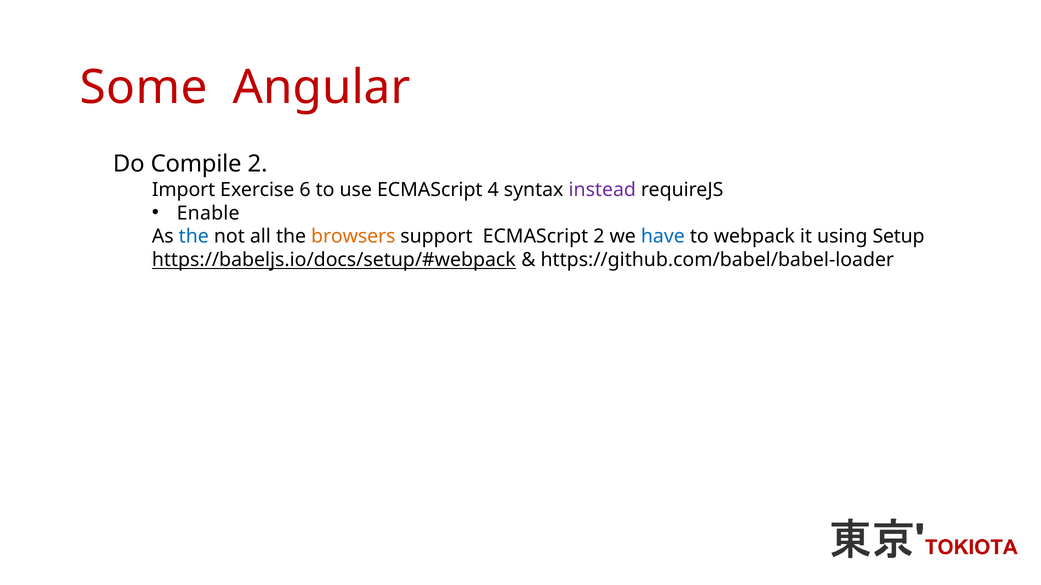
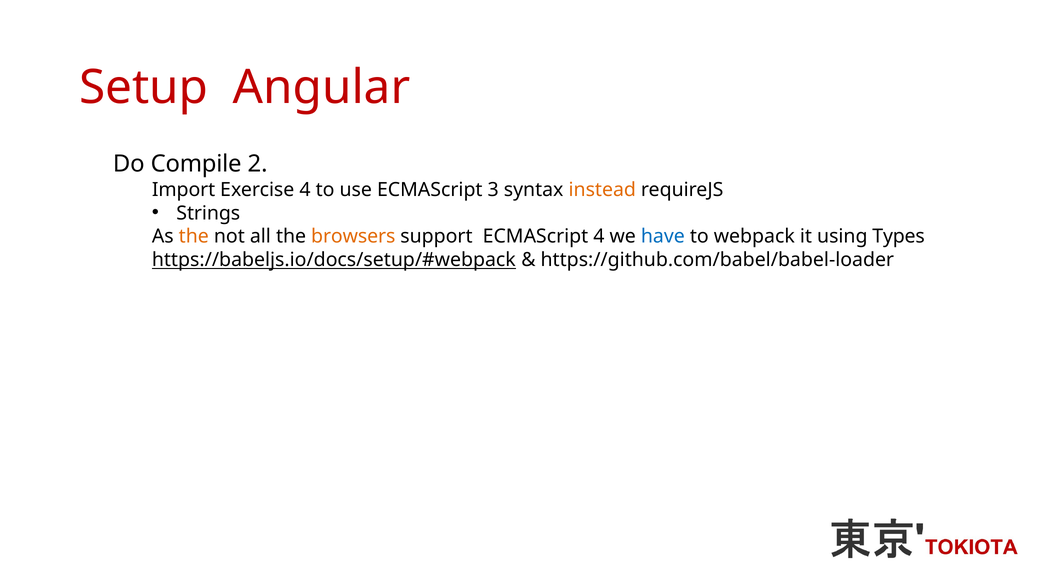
Some: Some -> Setup (144, 87)
Exercise 6: 6 -> 4 (305, 190)
4: 4 -> 3 (493, 190)
instead colour: purple -> orange (602, 190)
Enable: Enable -> Strings (208, 213)
the colour: blue -> orange (194, 237)
ECMAScript 2: 2 -> 4 (599, 237)
Setup: Setup -> Types (899, 237)
